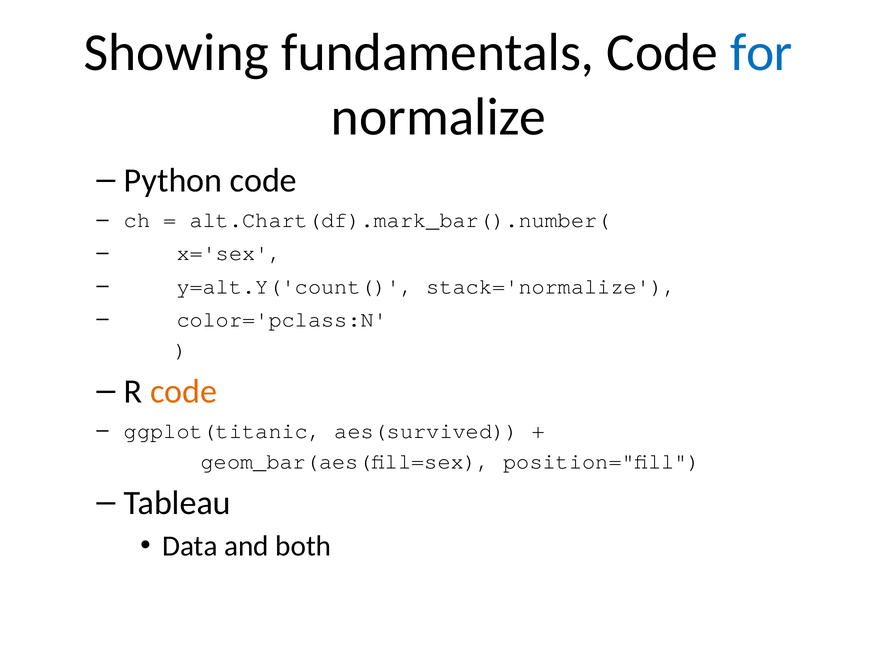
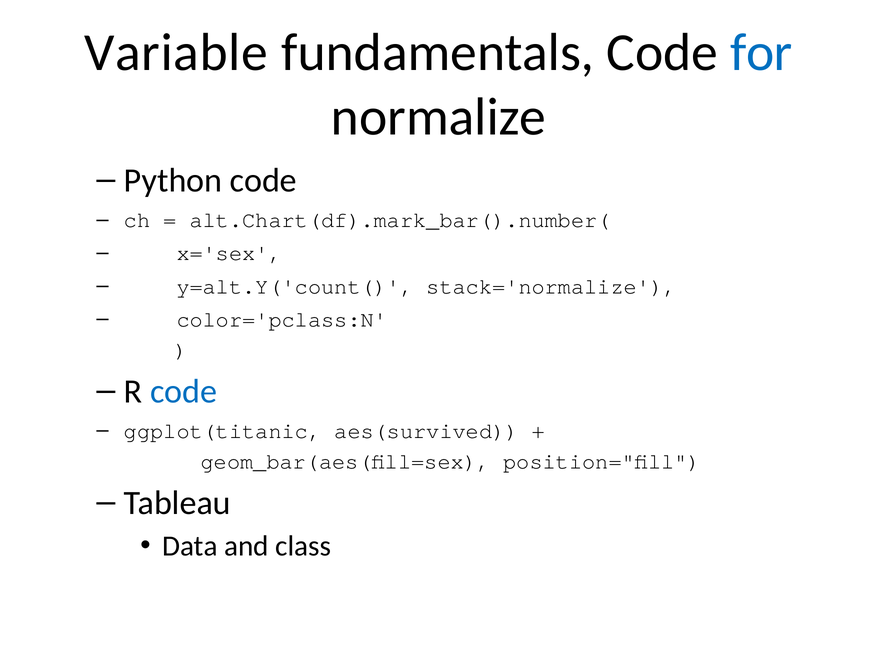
Showing: Showing -> Variable (176, 53)
code colour: orange -> blue (184, 392)
both: both -> class (303, 547)
